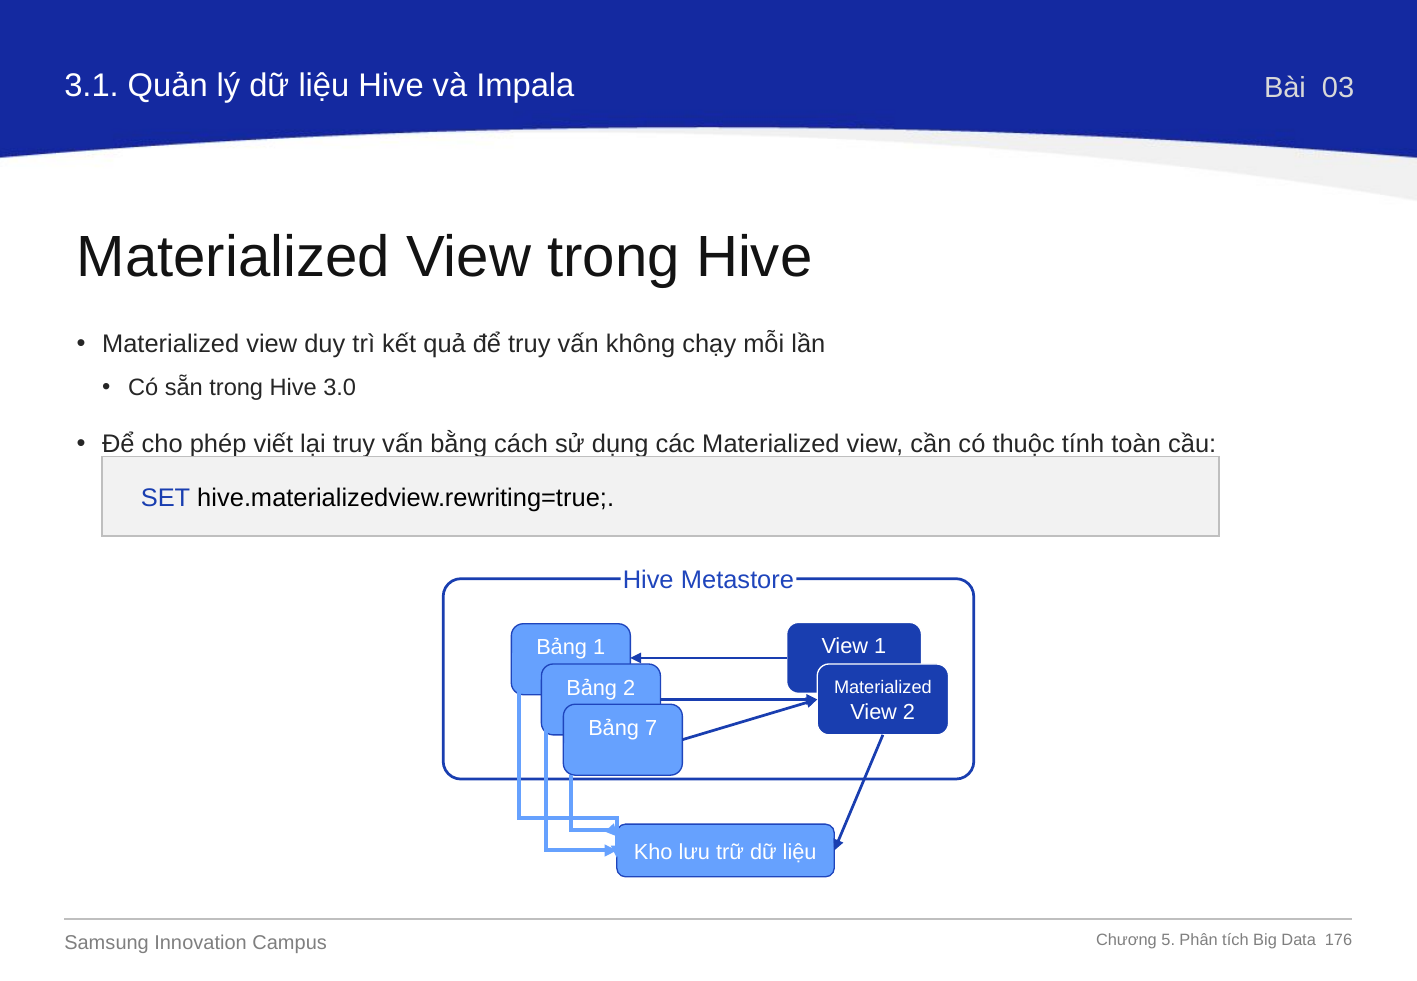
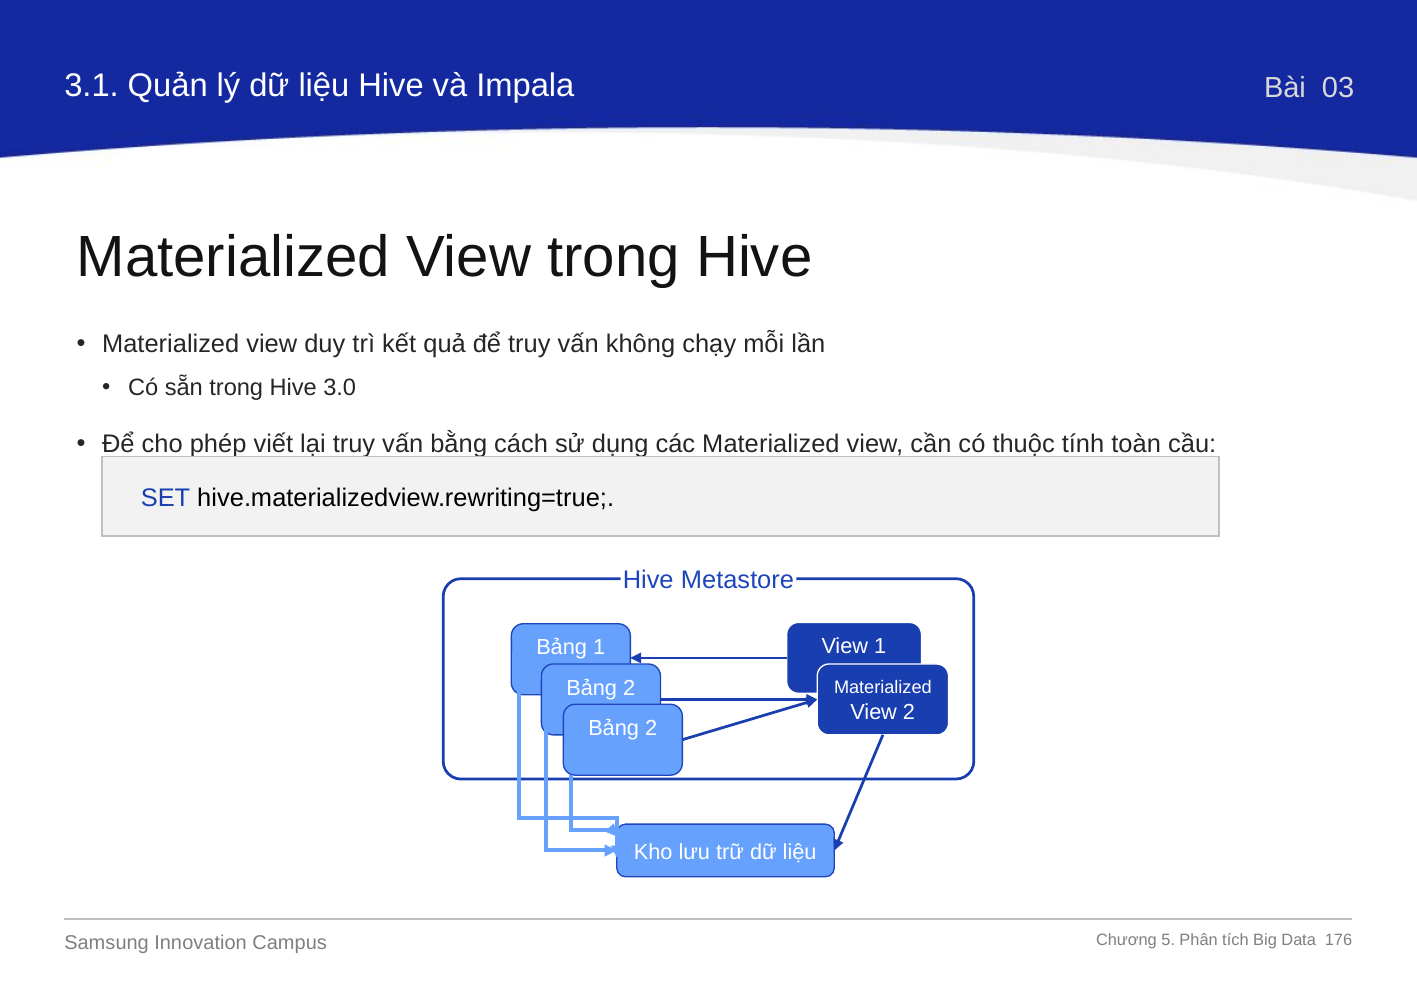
7: 7 -> 2 (651, 728)
